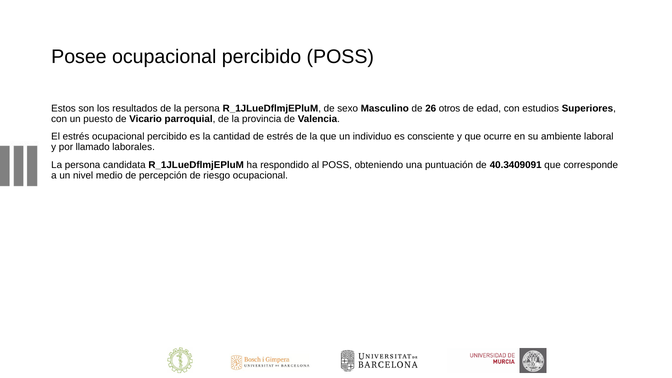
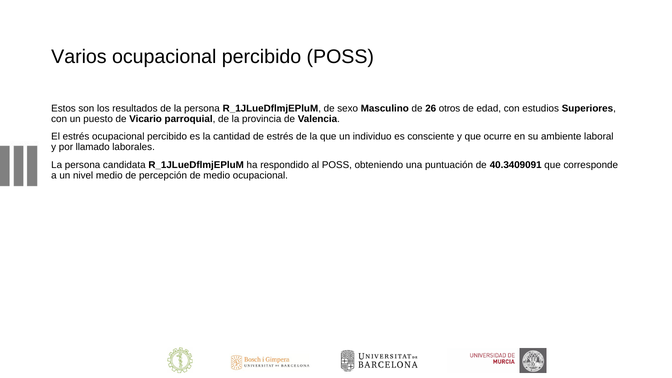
Posee: Posee -> Varios (79, 57)
de riesgo: riesgo -> medio (217, 175)
